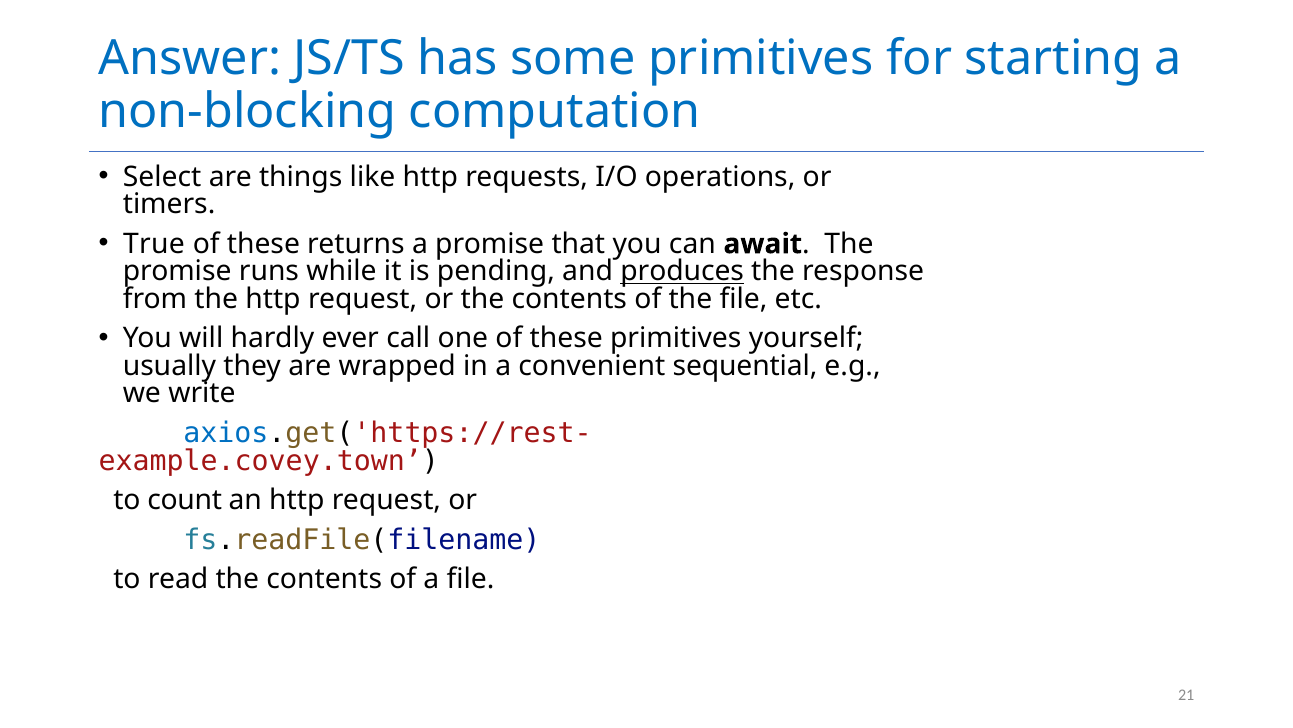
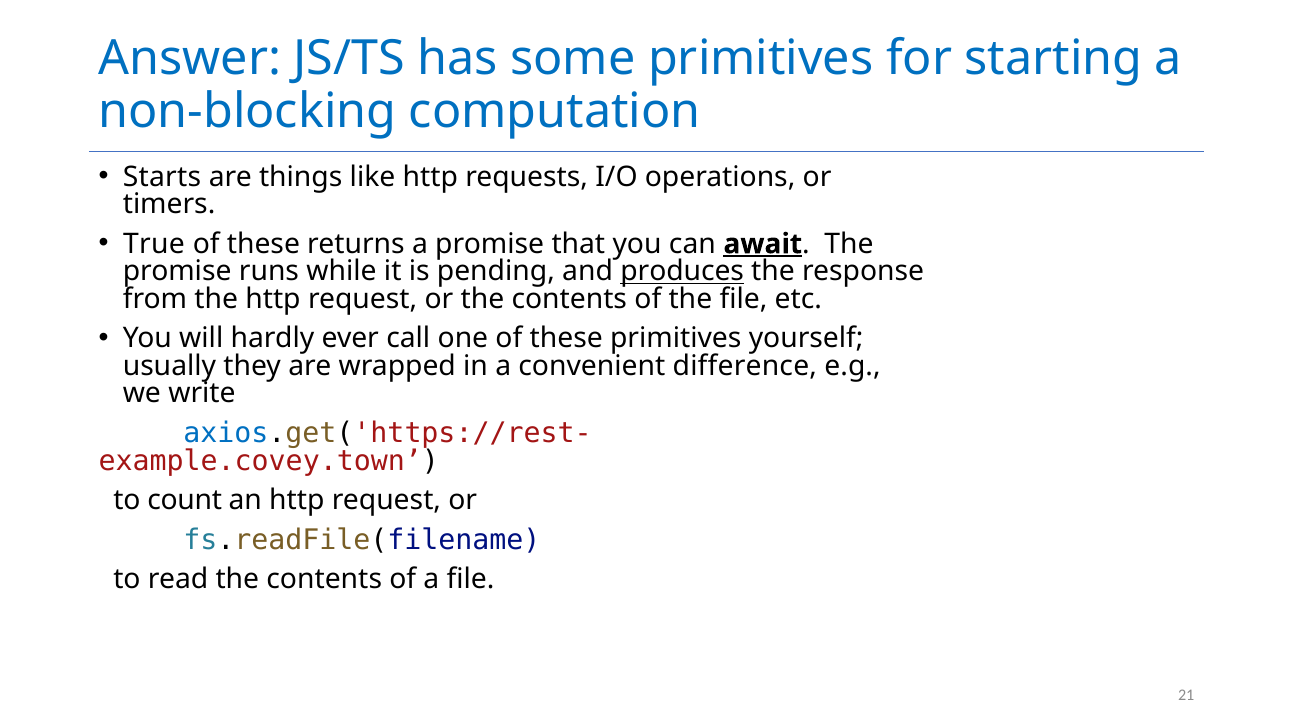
Select: Select -> Starts (162, 177)
await underline: none -> present (763, 244)
sequential: sequential -> difference (745, 366)
